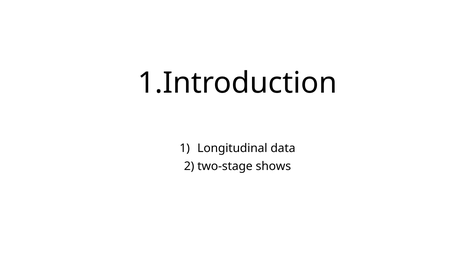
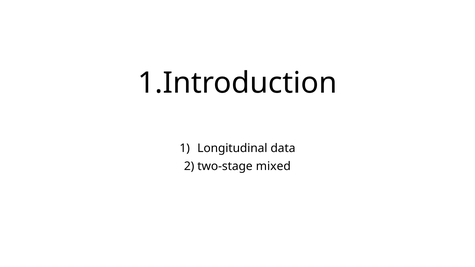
shows: shows -> mixed (273, 166)
